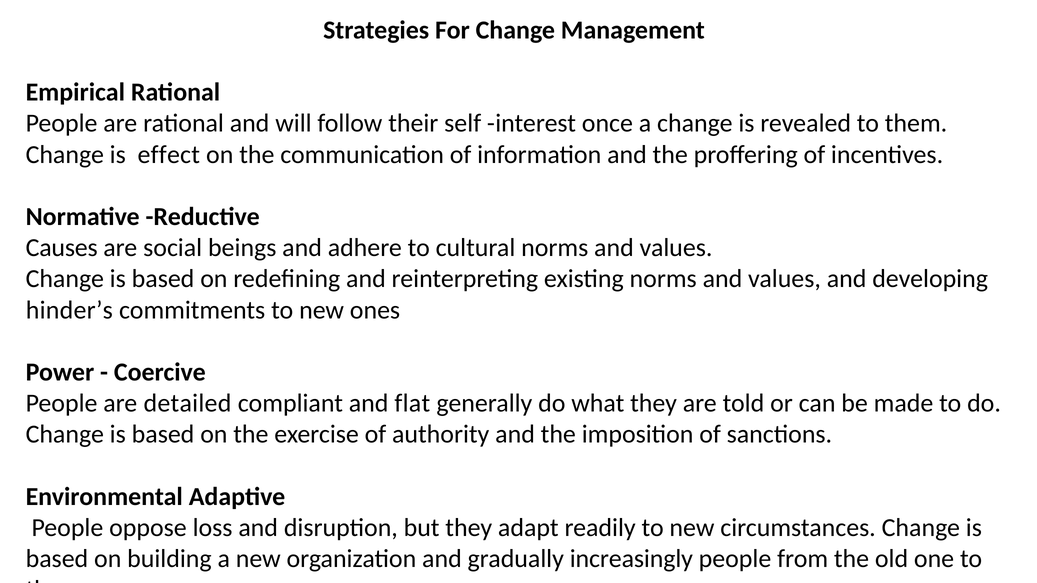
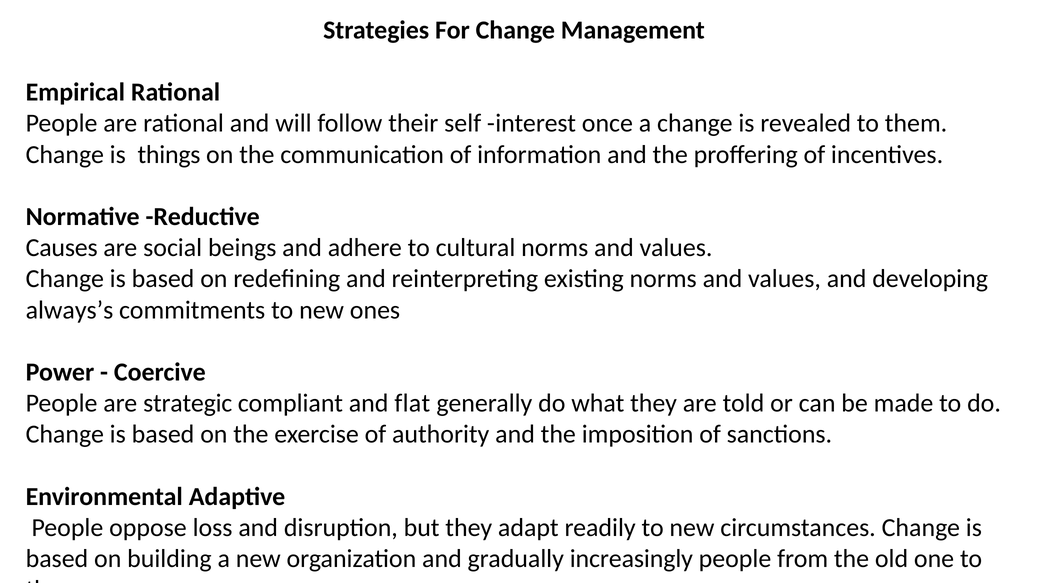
effect: effect -> things (169, 155)
hinder’s: hinder’s -> always’s (69, 310)
detailed: detailed -> strategic (188, 403)
